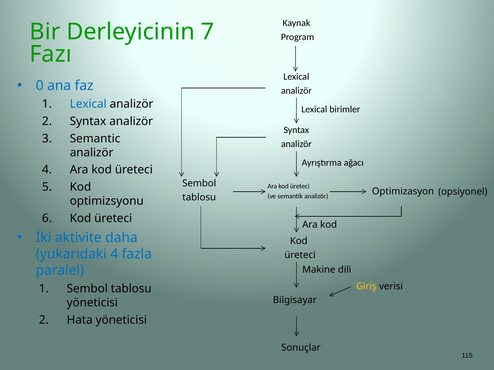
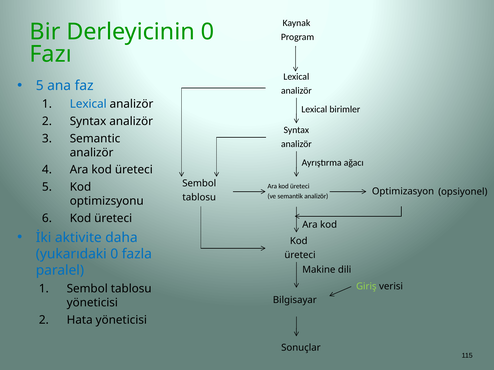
Derleyicinin 7: 7 -> 0 (208, 32)
0: 0 -> 5 (40, 86)
yukarıdaki 4: 4 -> 0 (114, 254)
Giriş colour: yellow -> light green (366, 287)
